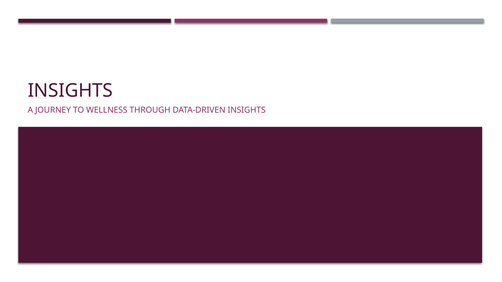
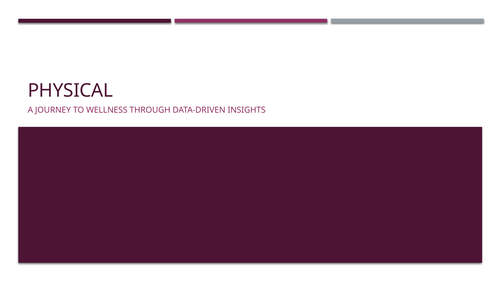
INSIGHTS: INSIGHTS -> PHYSICAL (70, 91)
